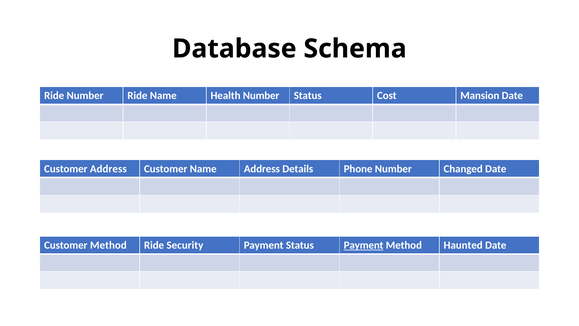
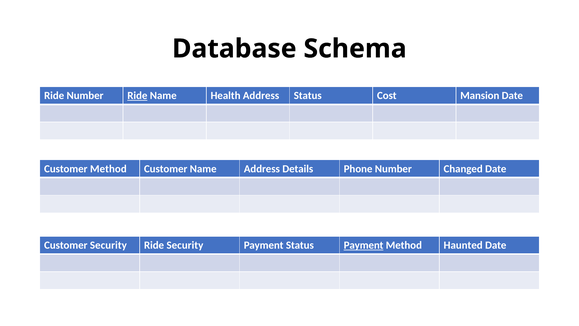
Ride underline: none -> present (137, 96)
Health Number: Number -> Address (261, 96)
Customer Address: Address -> Method (108, 169)
Customer Method: Method -> Security (108, 245)
